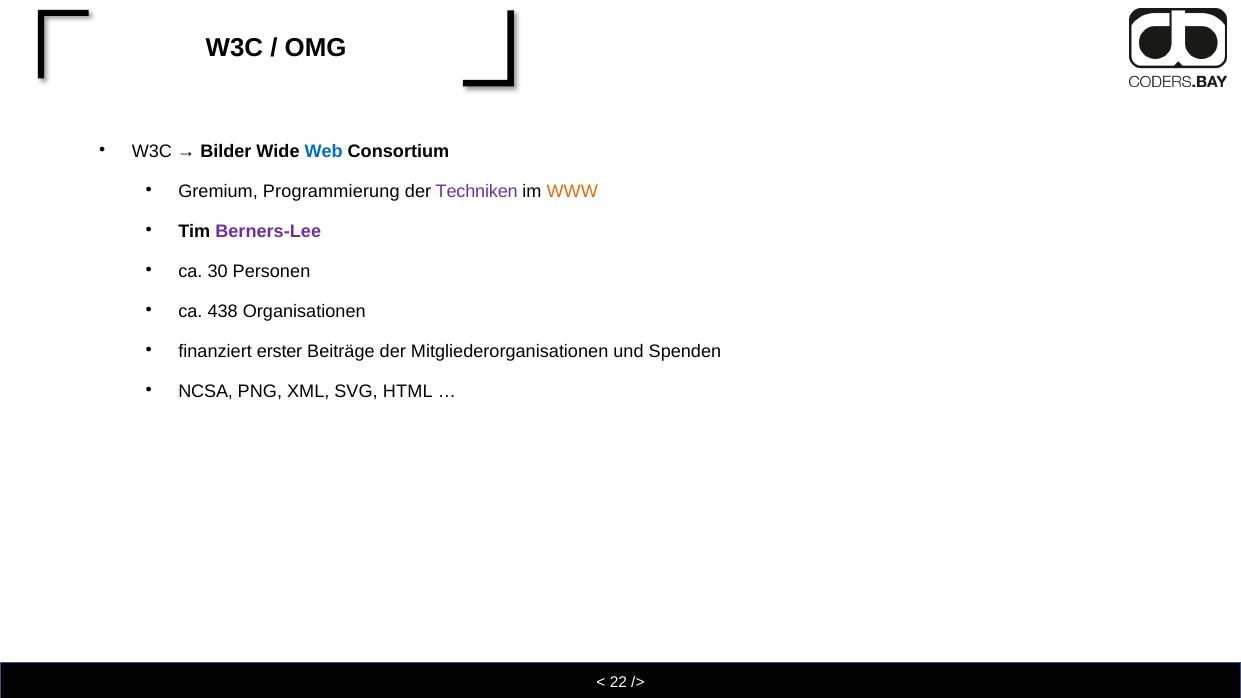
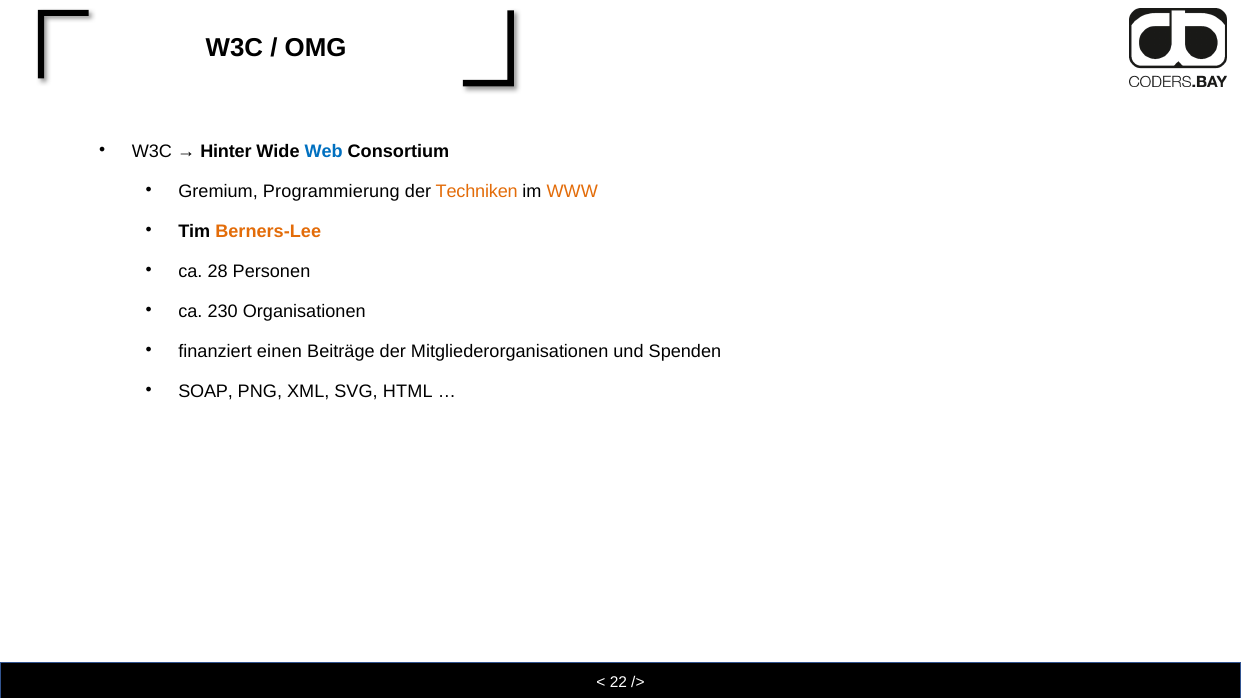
Bilder: Bilder -> Hinter (226, 151)
Techniken colour: purple -> orange (477, 192)
Berners-Lee colour: purple -> orange (268, 232)
30: 30 -> 28 (218, 272)
438: 438 -> 230 (223, 312)
erster: erster -> einen (279, 352)
NCSA: NCSA -> SOAP (206, 392)
